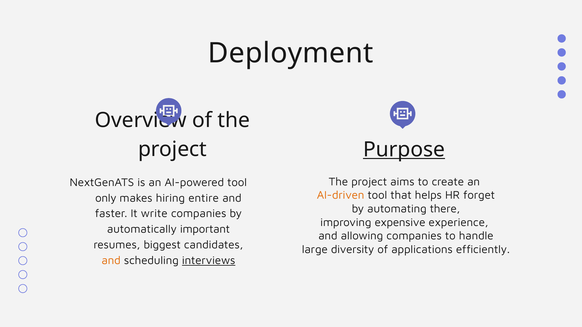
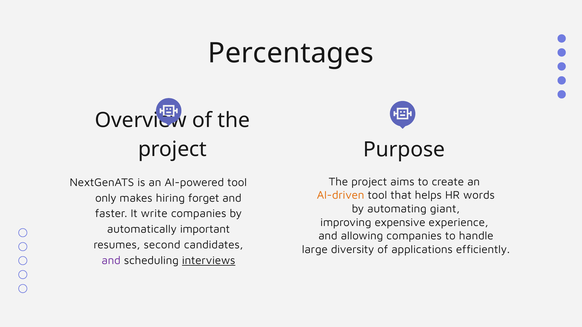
Deployment: Deployment -> Percentages (291, 53)
Purpose underline: present -> none (404, 150)
forget: forget -> words (479, 195)
entire: entire -> forget (204, 198)
there: there -> giant (445, 209)
biggest: biggest -> second (162, 245)
and colour: orange -> purple (111, 261)
